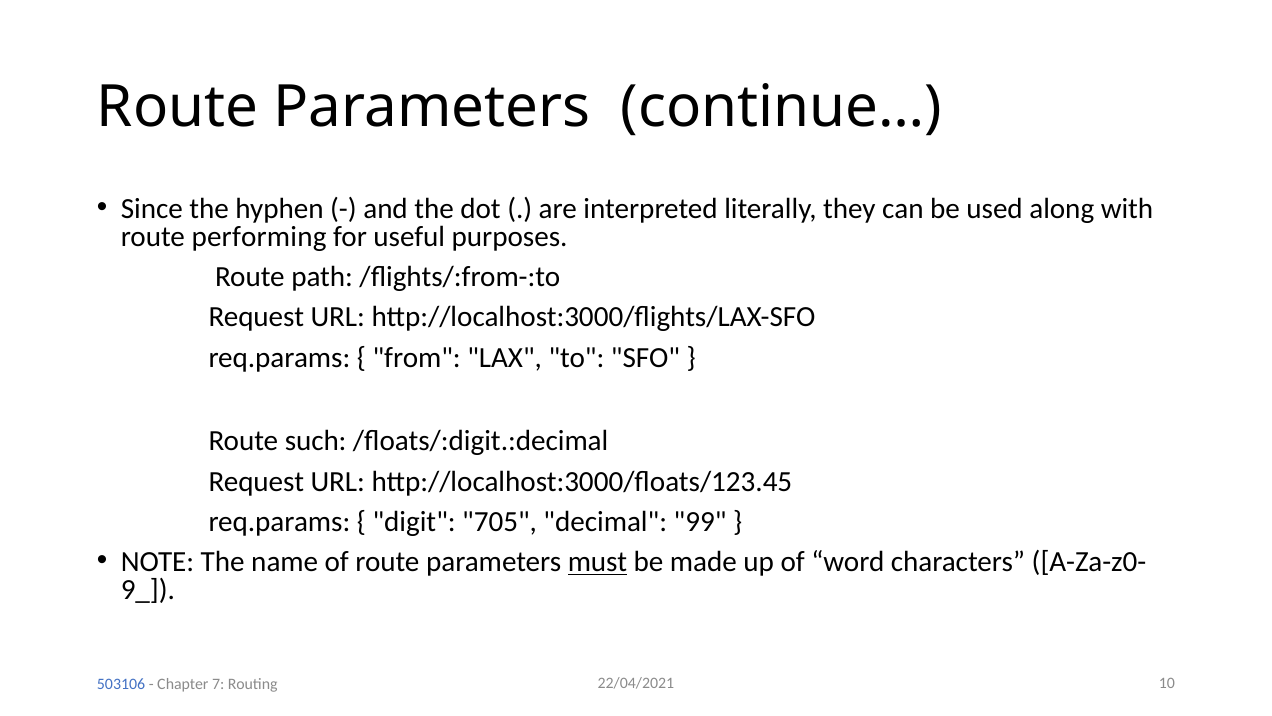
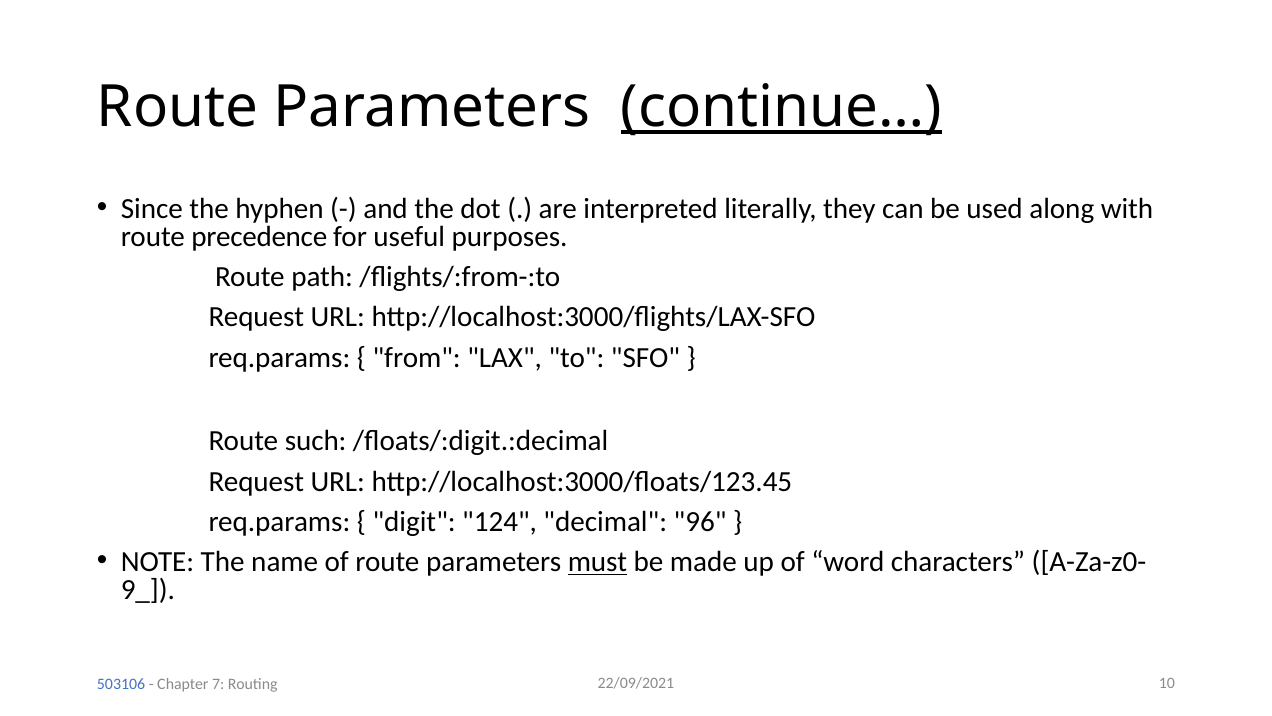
continue… underline: none -> present (781, 107)
performing: performing -> precedence (259, 237)
705: 705 -> 124 (500, 521)
99: 99 -> 96 (700, 521)
22/04/2021: 22/04/2021 -> 22/09/2021 (636, 683)
